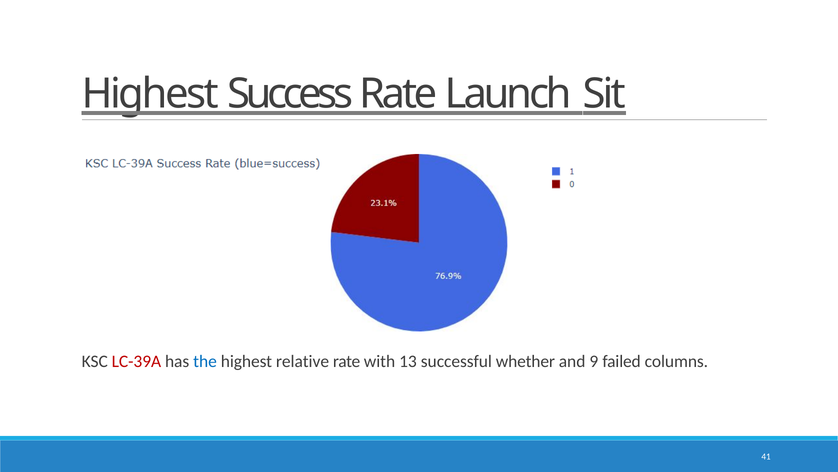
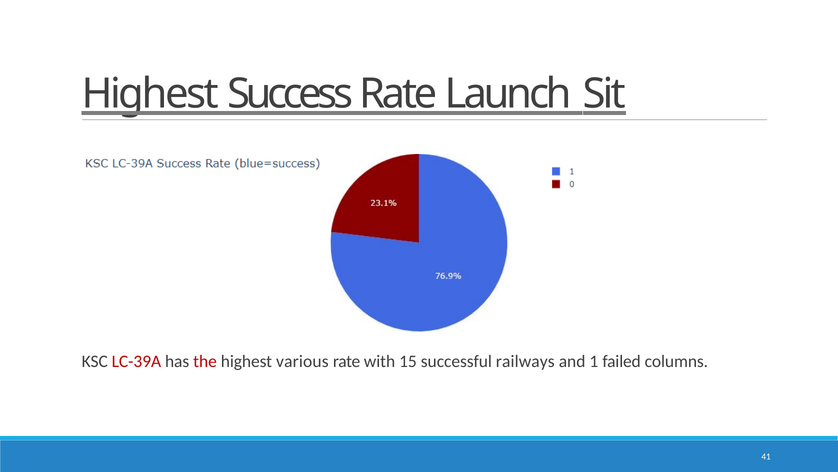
the colour: blue -> red (205, 361)
relative: relative -> various (302, 361)
13: 13 -> 15 (408, 361)
whether: whether -> railways (525, 361)
9: 9 -> 1 (594, 361)
